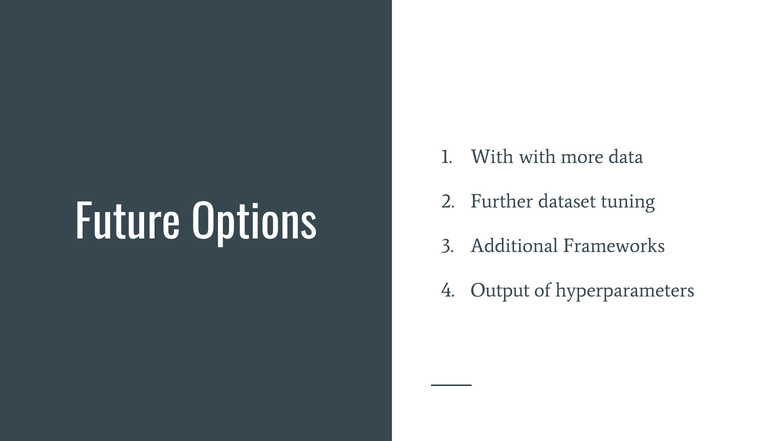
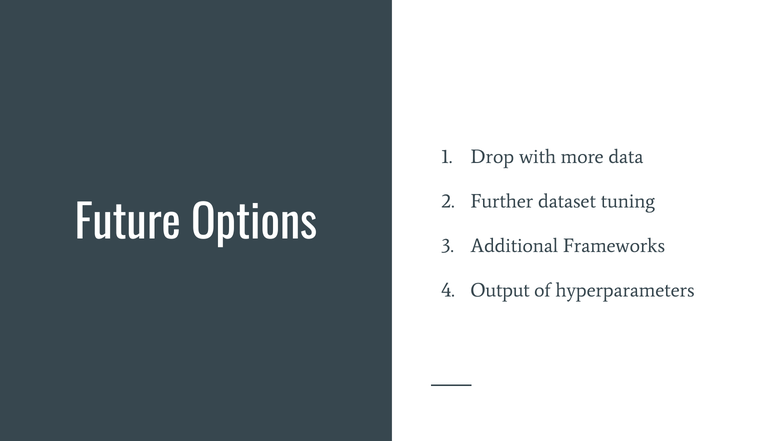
With: With -> Drop (492, 157)
